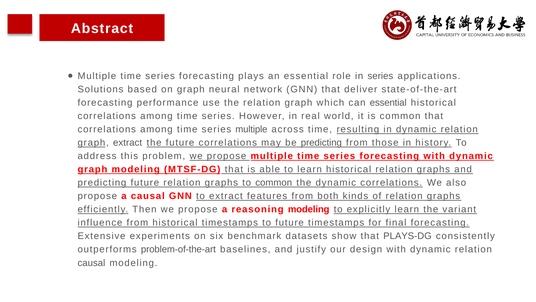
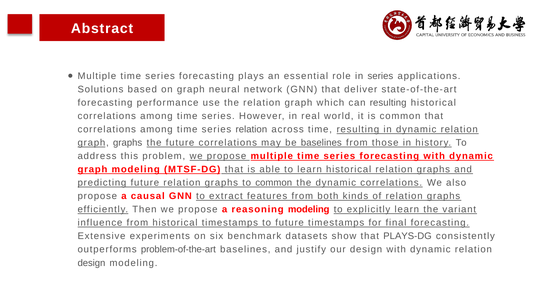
can essential: essential -> resulting (388, 103)
series multiple: multiple -> relation (251, 129)
graph extract: extract -> graphs (128, 143)
be predicting: predicting -> baselines (321, 143)
causal: causal -> design (91, 262)
